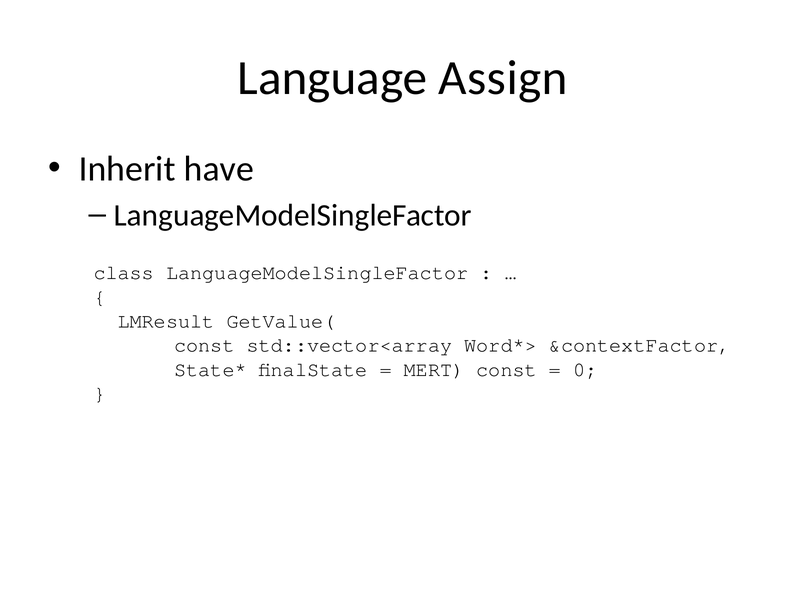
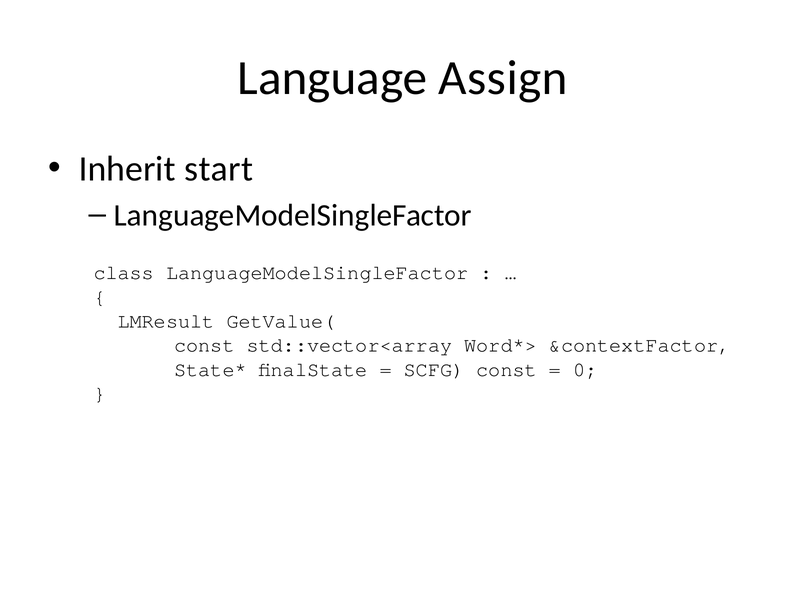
have: have -> start (219, 169)
MERT: MERT -> SCFG (434, 370)
